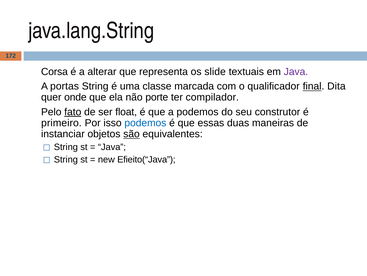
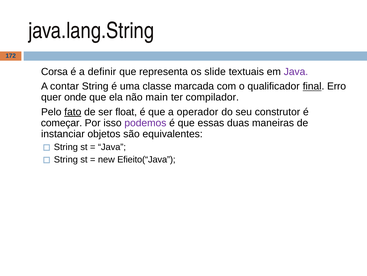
alterar: alterar -> definir (102, 72)
portas: portas -> contar (65, 86)
Dita: Dita -> Erro (337, 86)
porte: porte -> main (157, 97)
a podemos: podemos -> operador (197, 112)
primeiro: primeiro -> começar (62, 123)
podemos colour: blue -> purple (145, 123)
são underline: present -> none (131, 134)
